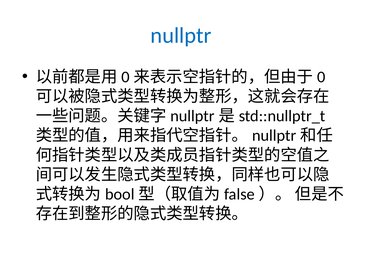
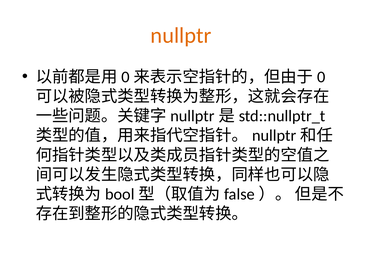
nullptr colour: blue -> orange (181, 36)
